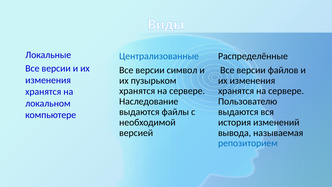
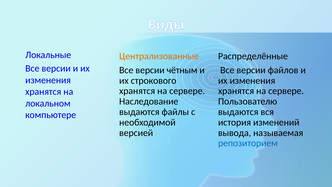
Централизованные colour: blue -> orange (159, 56)
символ: символ -> чётным (182, 70)
пузырьком: пузырьком -> строкового (154, 80)
